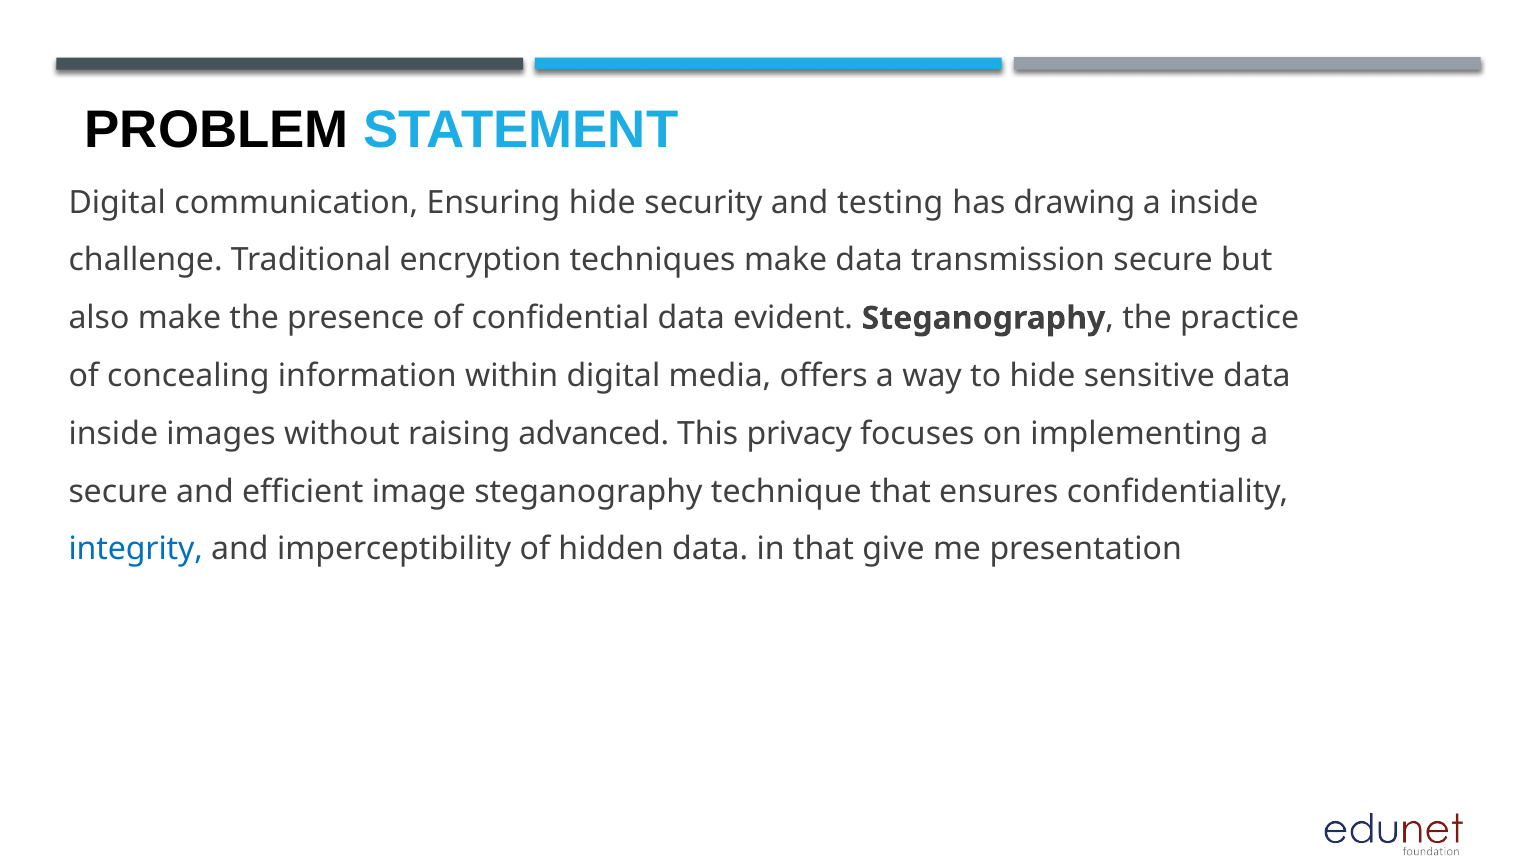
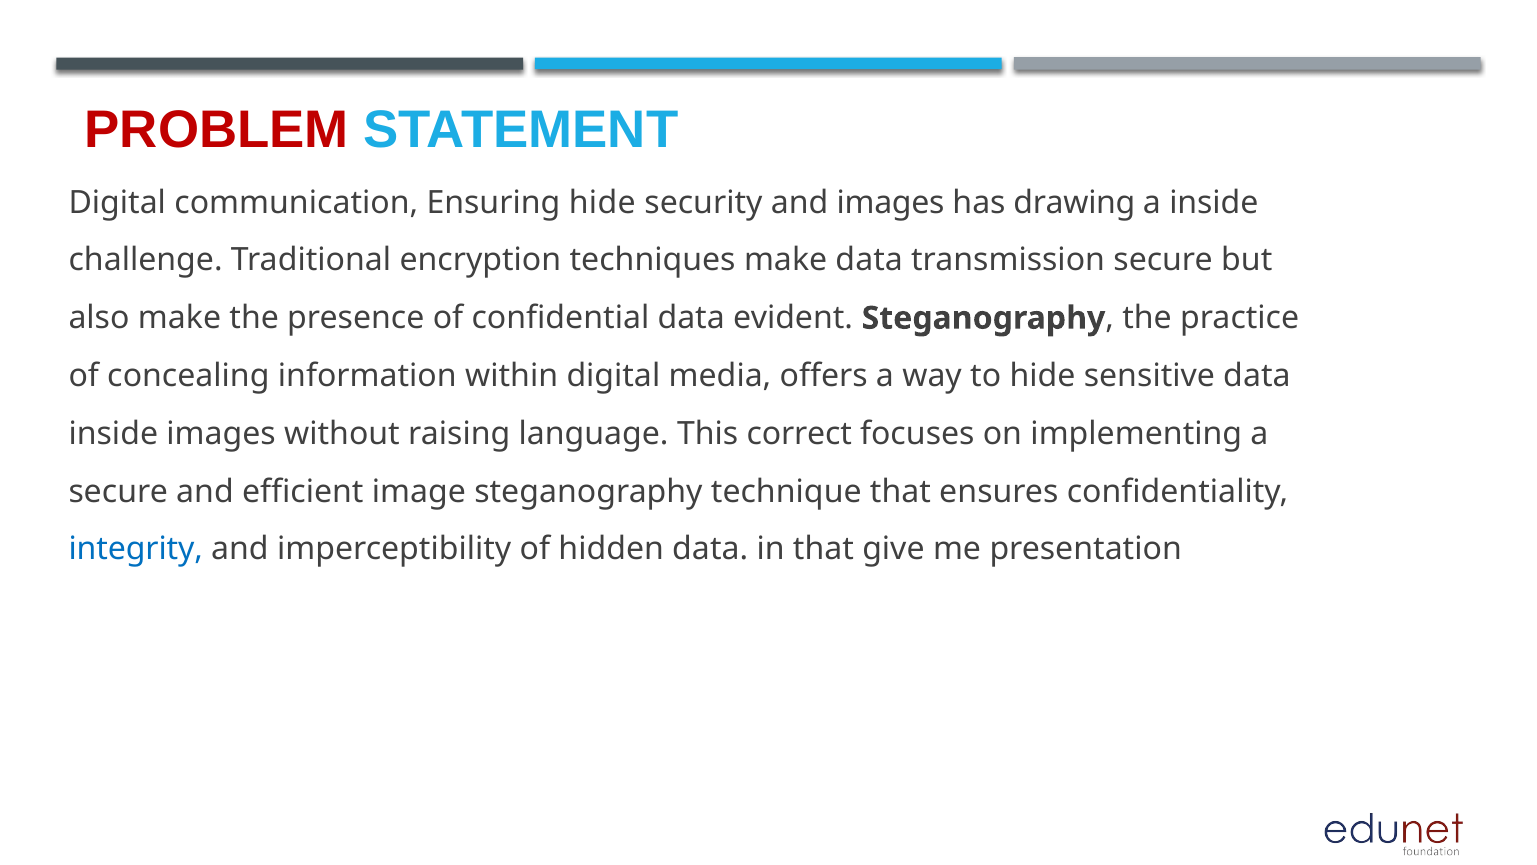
PROBLEM colour: black -> red (217, 130)
and testing: testing -> images (891, 203)
advanced: advanced -> language (594, 433)
privacy: privacy -> correct (799, 433)
